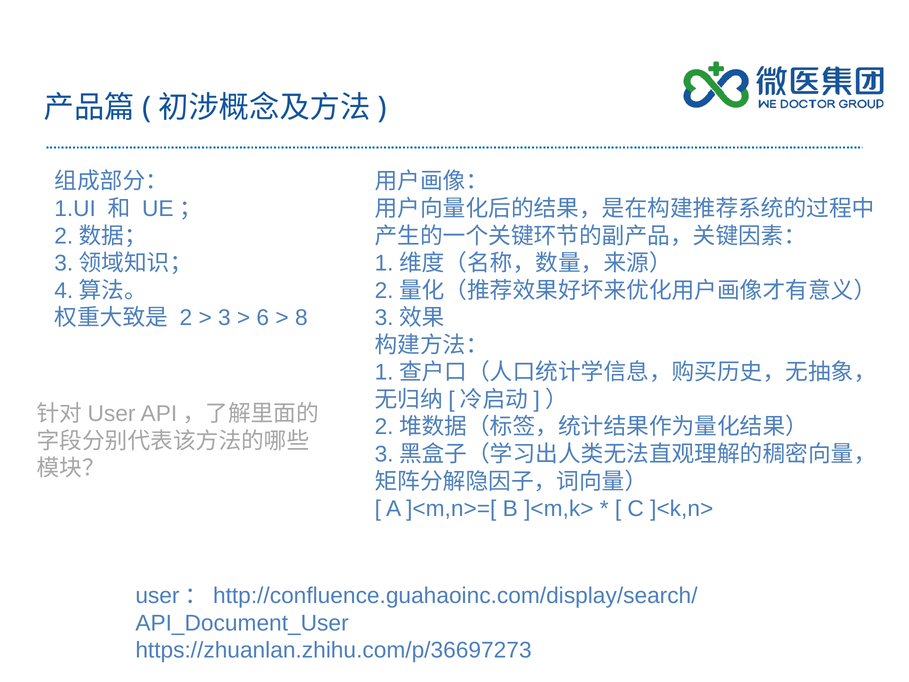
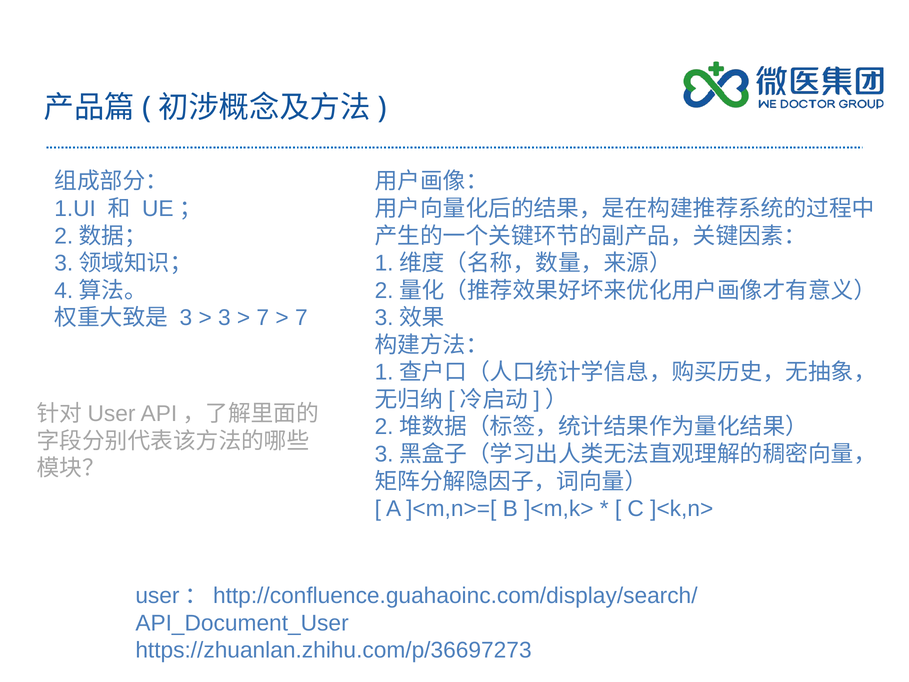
2: 2 -> 3 (186, 318)
6: 6 -> 7 (263, 318)
8: 8 -> 7 (301, 318)
